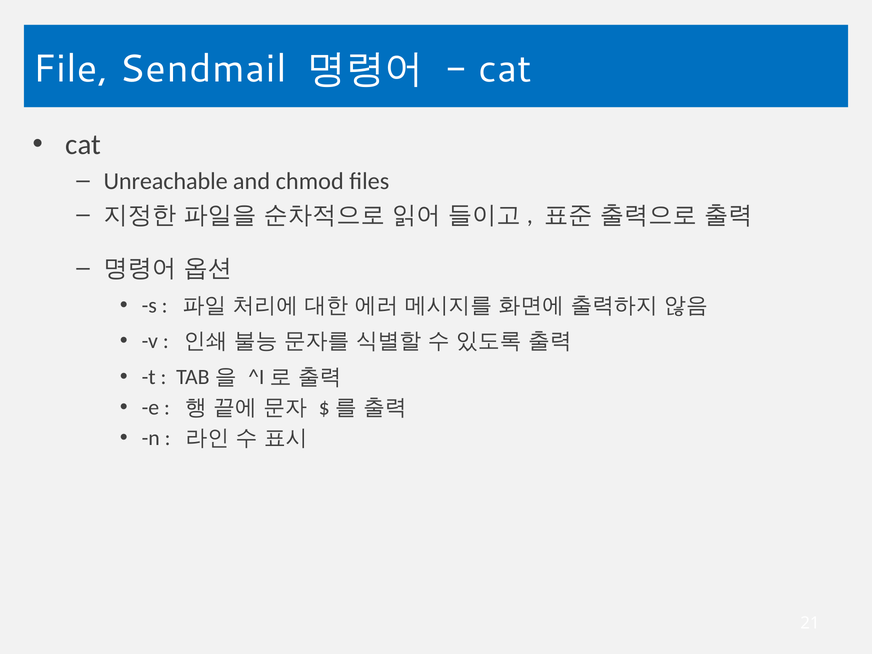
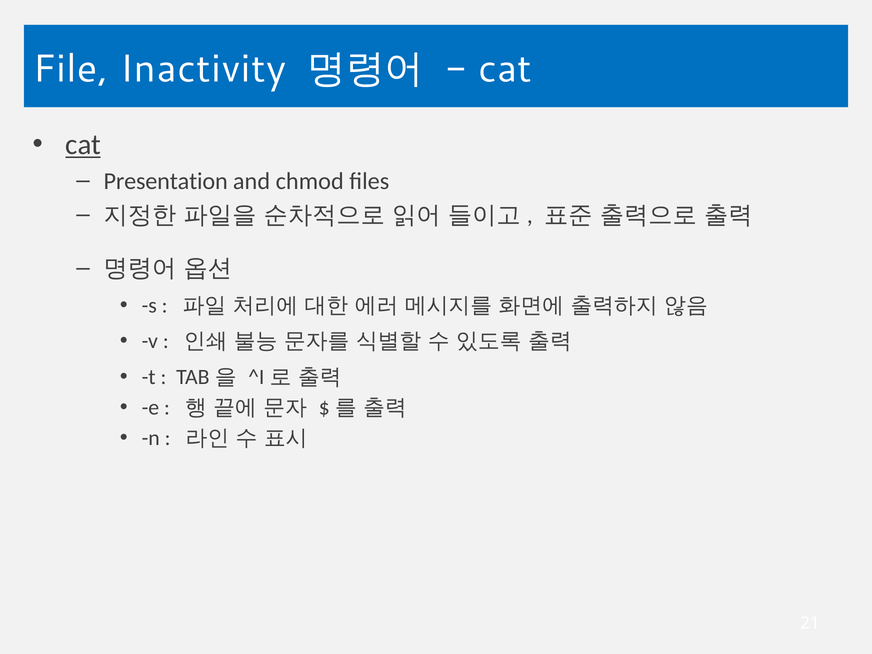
Sendmail: Sendmail -> Inactivity (203, 69)
cat underline: none -> present (83, 145)
Unreachable: Unreachable -> Presentation (166, 181)
